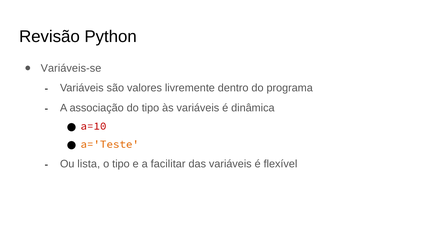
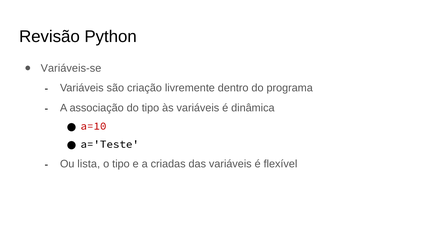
valores: valores -> criação (144, 88)
a='Teste colour: orange -> black (110, 144)
facilitar: facilitar -> criadas (168, 164)
